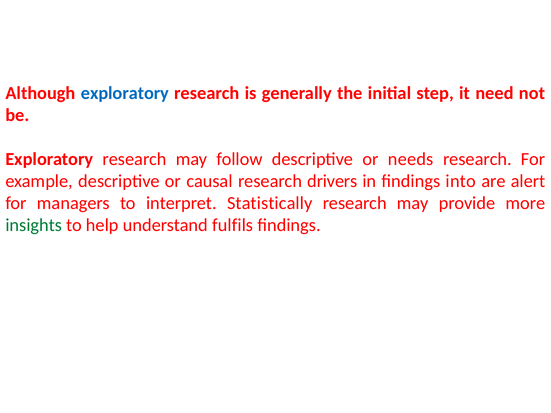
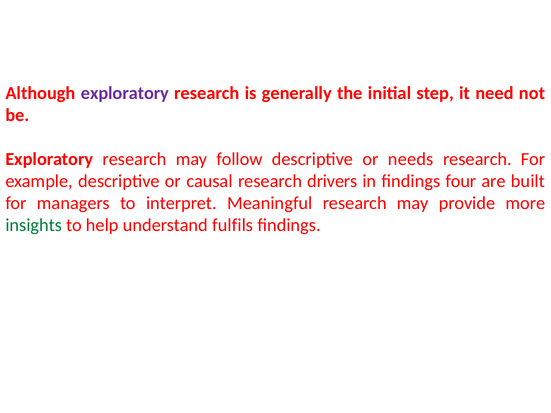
exploratory colour: blue -> purple (125, 93)
into: into -> four (461, 181)
alert: alert -> built (528, 181)
Statistically: Statistically -> Meaningful (270, 203)
